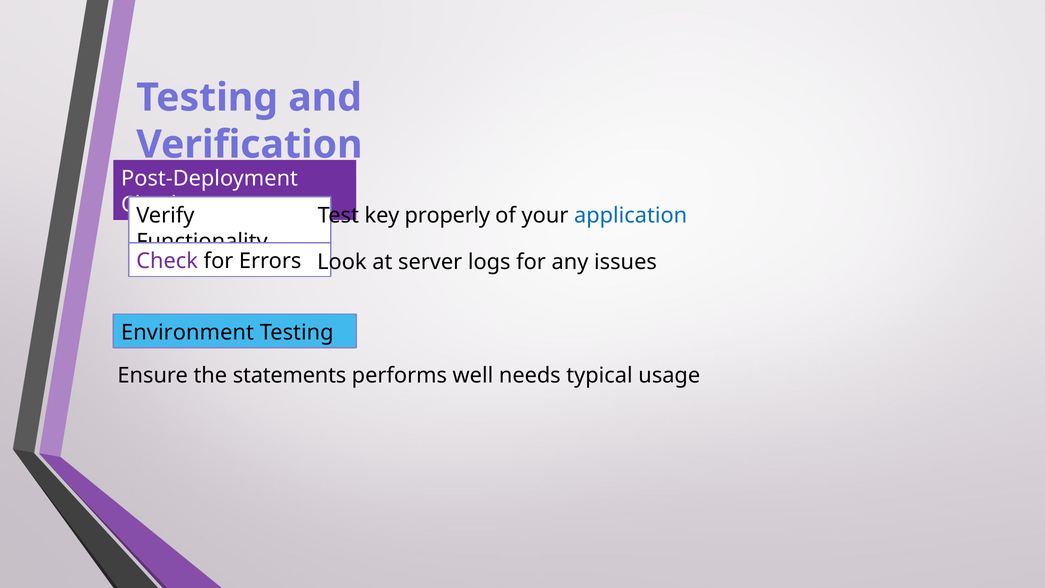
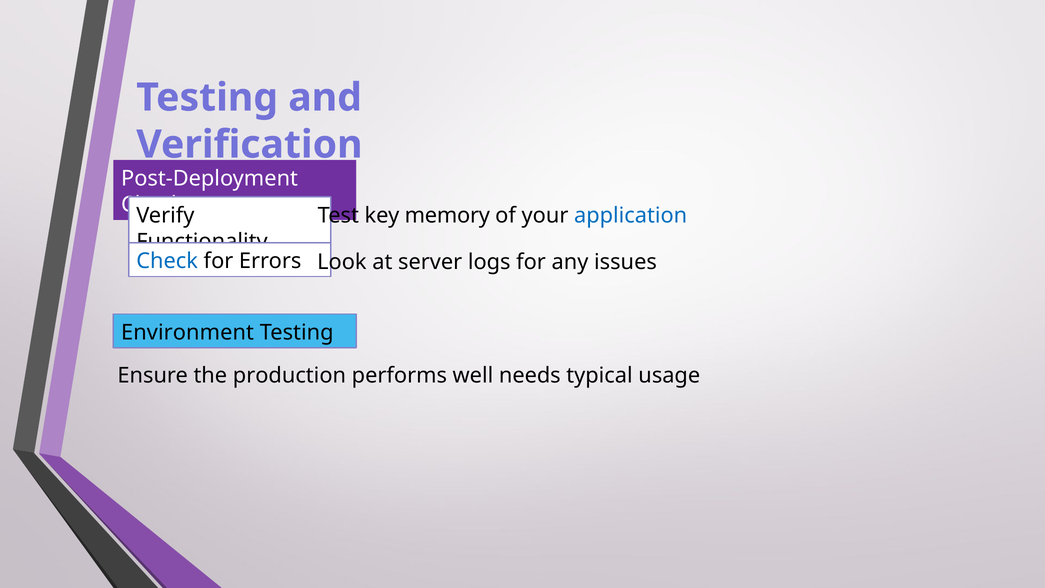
properly: properly -> memory (447, 215)
Check colour: purple -> blue (167, 261)
statements: statements -> production (289, 376)
